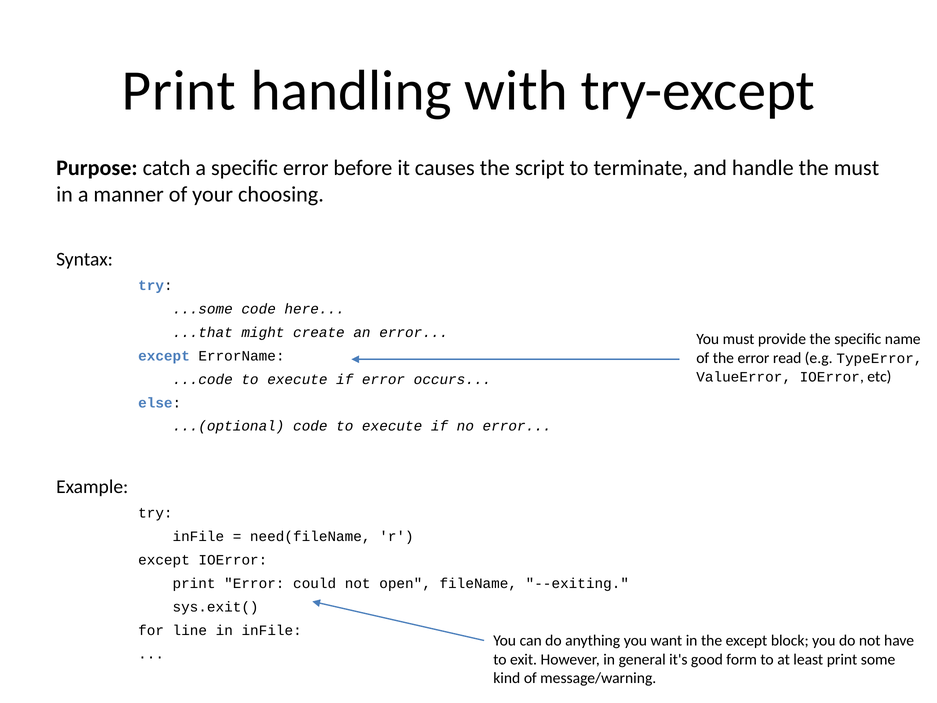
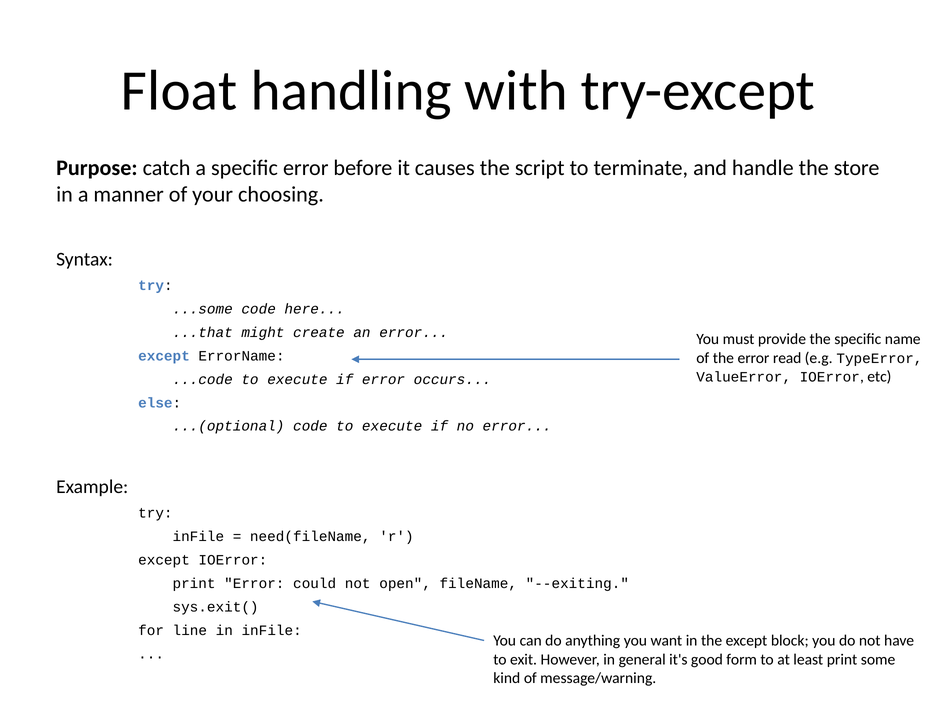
Print: Print -> Float (179, 91)
the must: must -> store (857, 168)
